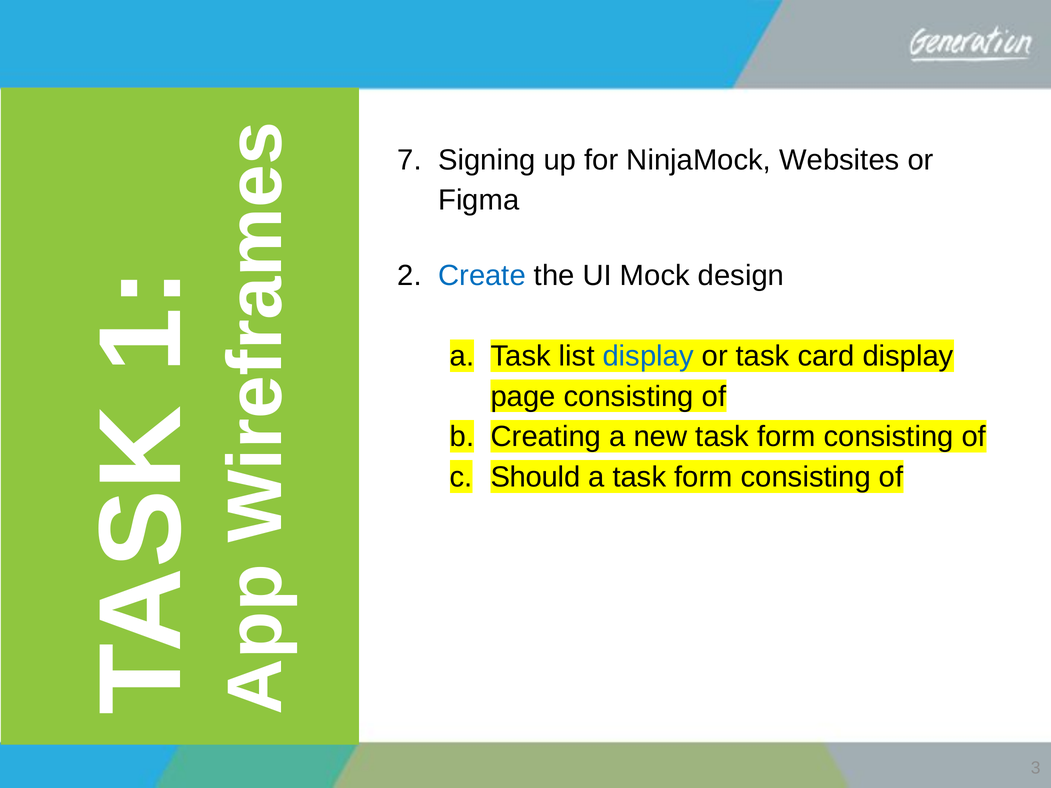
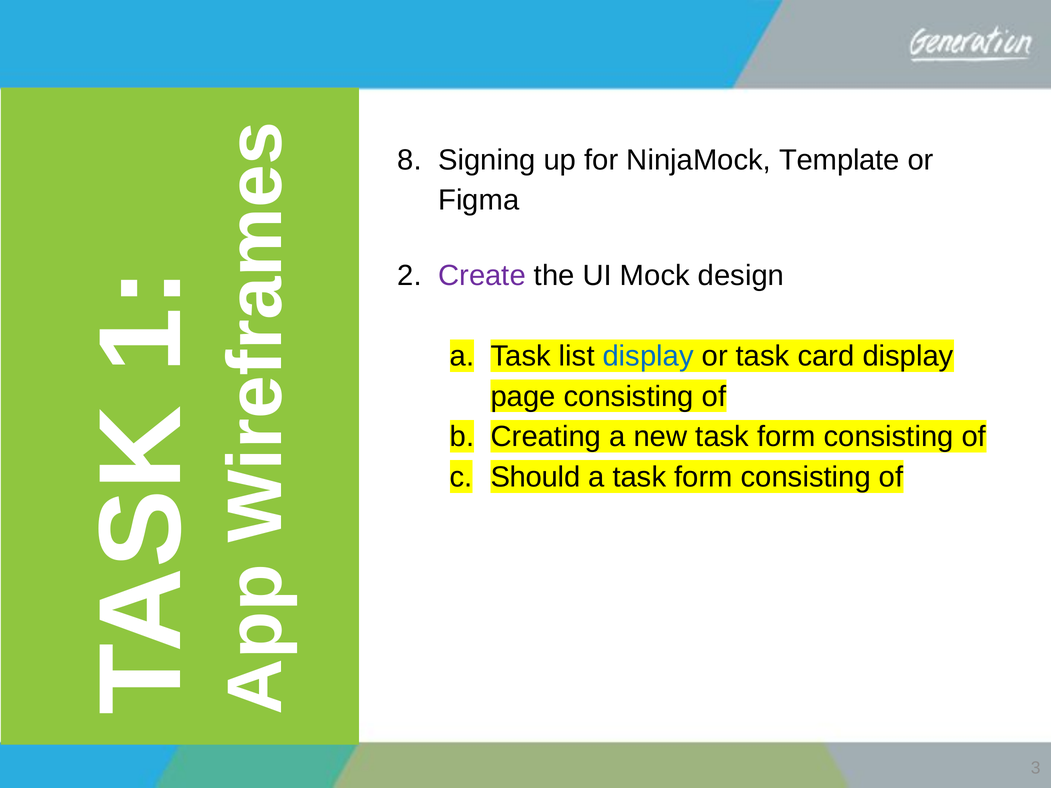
7: 7 -> 8 (409, 160)
Websites: Websites -> Template (839, 160)
Create colour: blue -> purple (482, 276)
